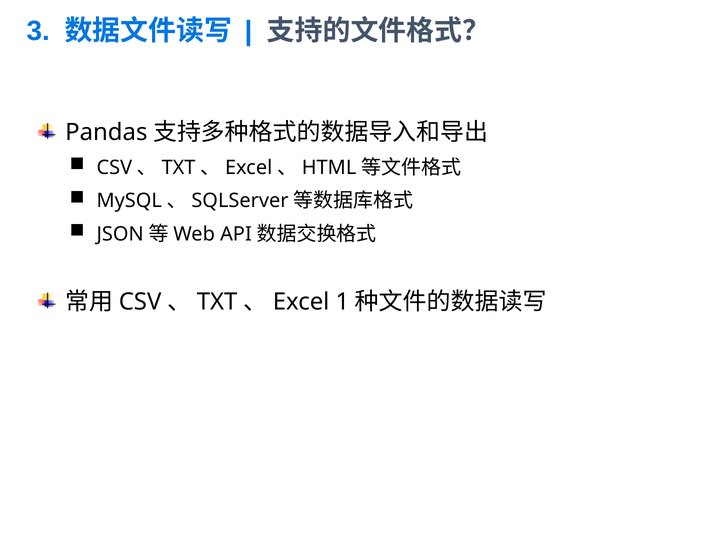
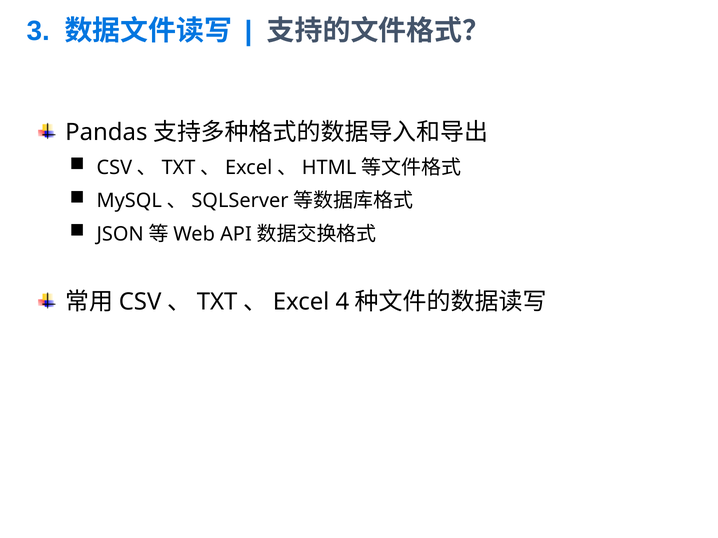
1: 1 -> 4 (342, 302)
